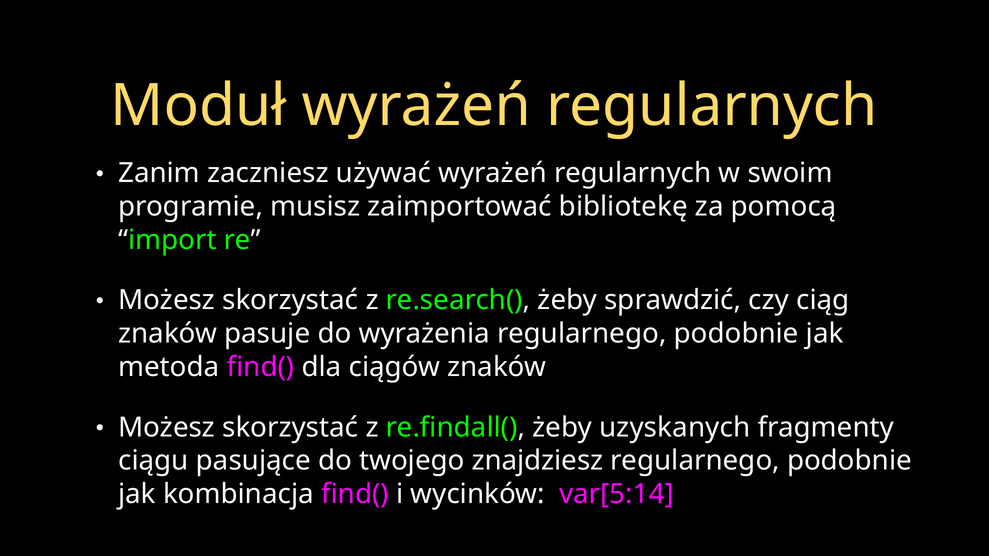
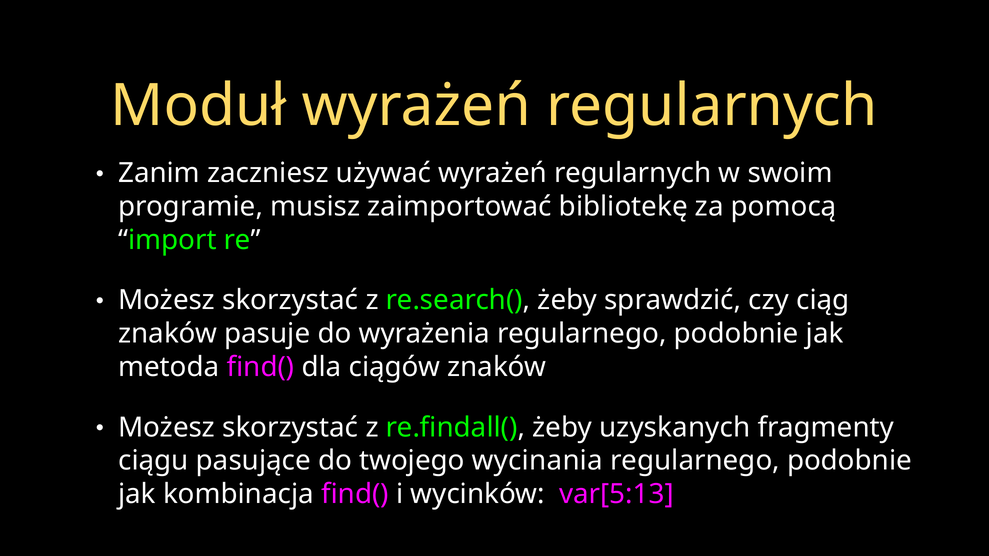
znajdziesz: znajdziesz -> wycinania (537, 461)
var[5:14: var[5:14 -> var[5:13 (616, 494)
